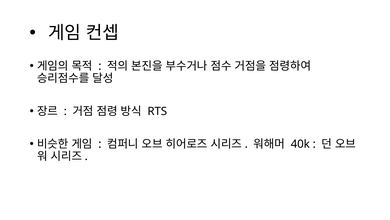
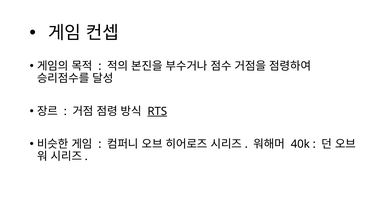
RTS underline: none -> present (157, 111)
